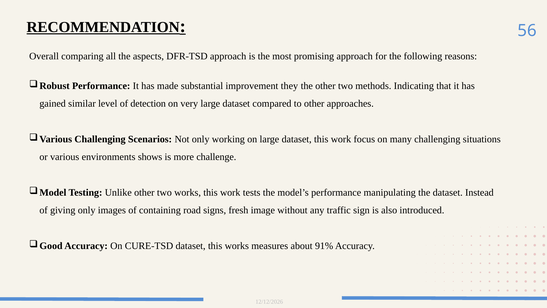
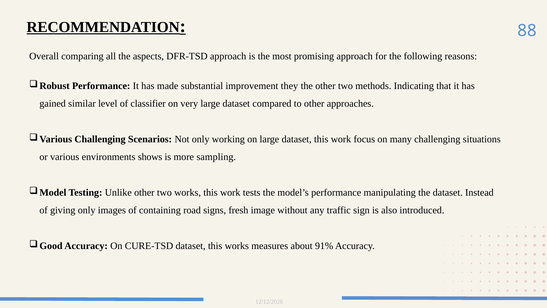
56: 56 -> 88 (527, 31)
detection: detection -> classifier (148, 103)
challenge: challenge -> sampling (216, 157)
